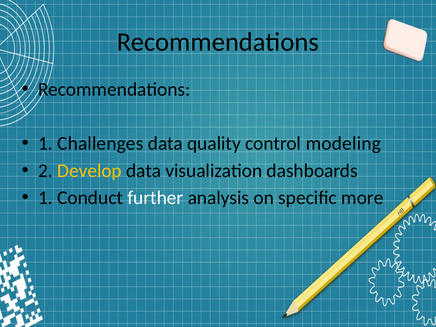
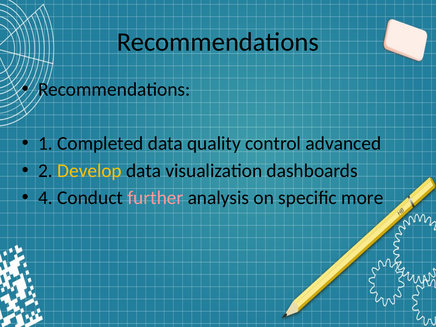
Challenges: Challenges -> Completed (100, 144)
modeling: modeling -> advanced (343, 144)
1: 1 -> 4 (46, 198)
further colour: white -> pink (155, 198)
